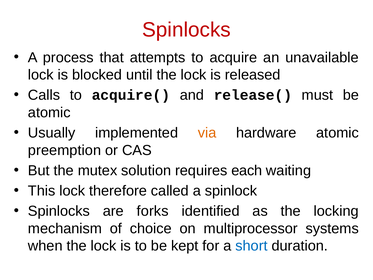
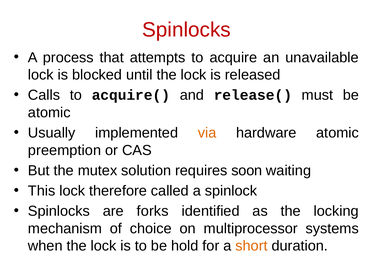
each: each -> soon (247, 170)
kept: kept -> hold (185, 246)
short colour: blue -> orange (252, 246)
